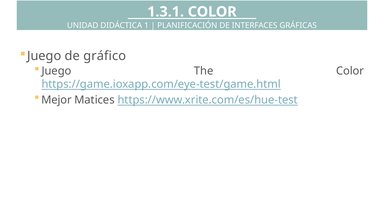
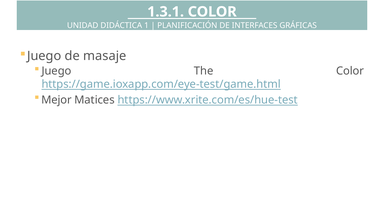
gráfico: gráfico -> masaje (105, 56)
